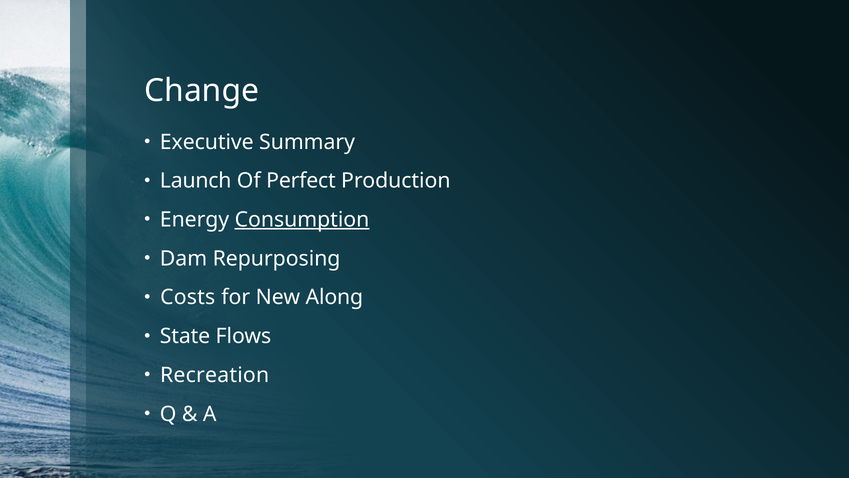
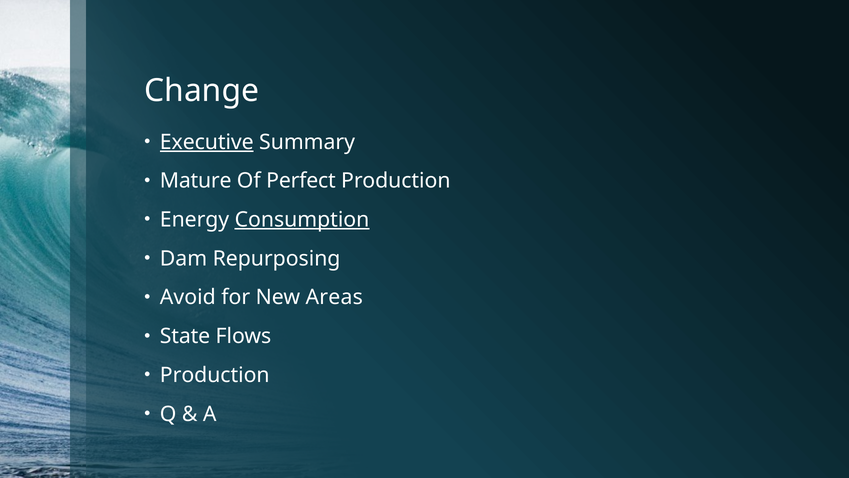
Executive underline: none -> present (207, 142)
Launch: Launch -> Mature (196, 181)
Costs: Costs -> Avoid (188, 297)
Along: Along -> Areas (334, 297)
Recreation: Recreation -> Production (215, 375)
